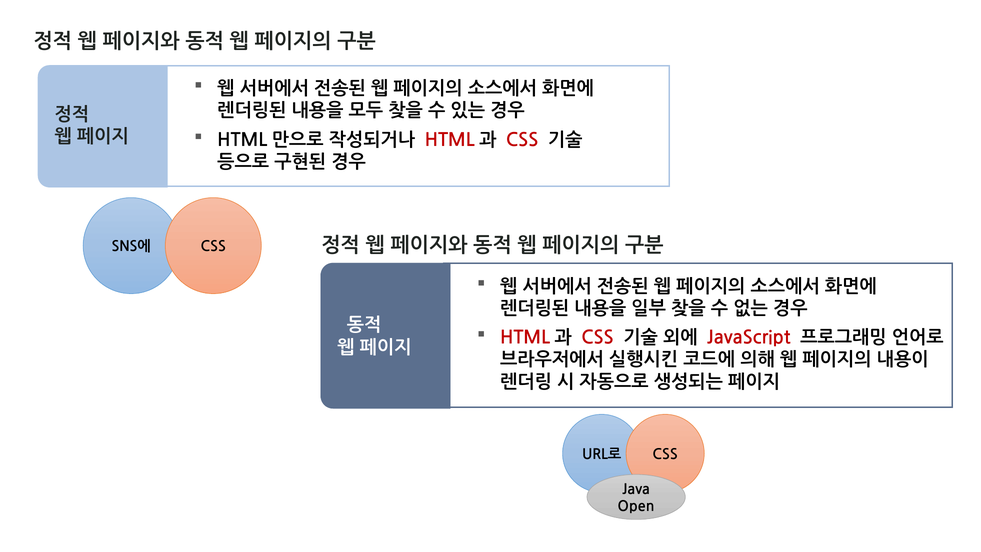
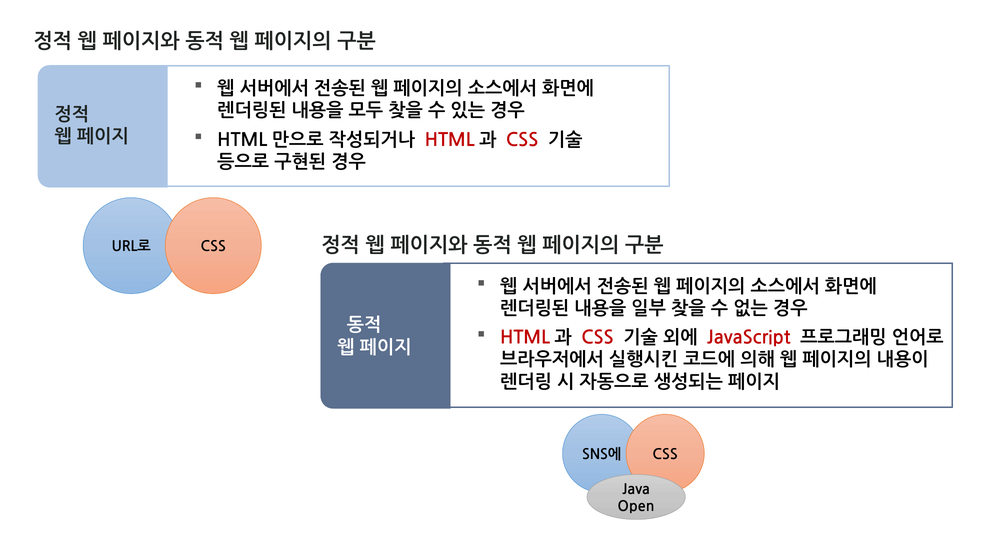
SNS에: SNS에 -> URL로 (131, 247)
URL로: URL로 -> SNS에 (602, 454)
